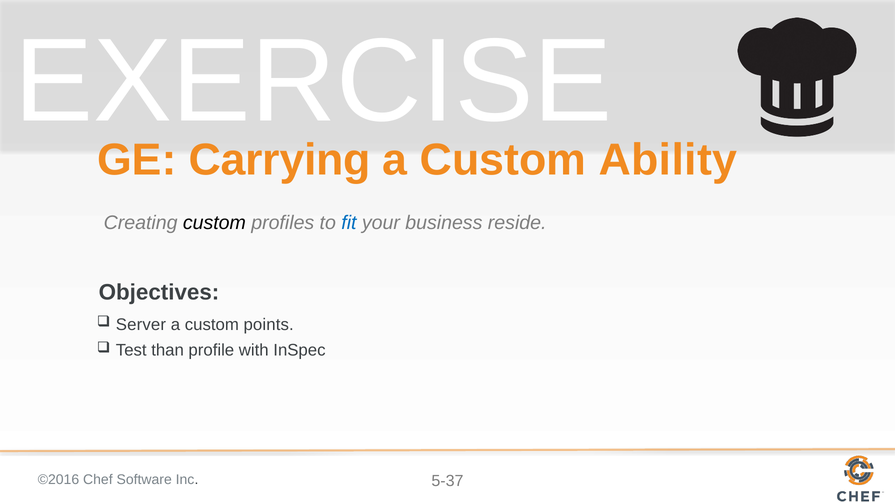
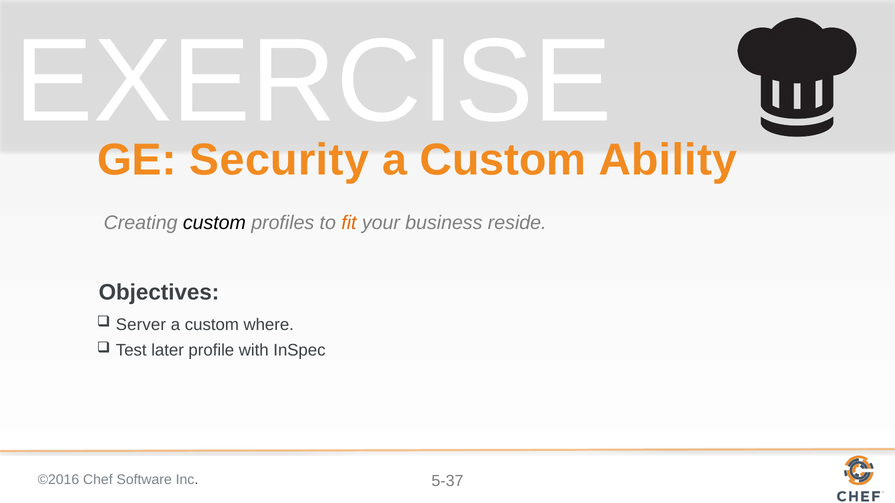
Carrying: Carrying -> Security (279, 160)
fit colour: blue -> orange (349, 223)
points: points -> where (269, 325)
than: than -> later (168, 351)
